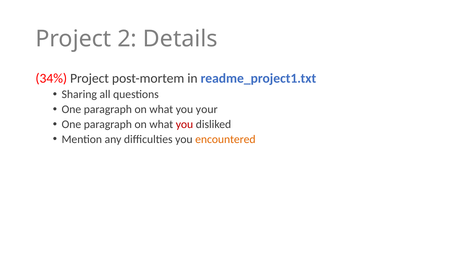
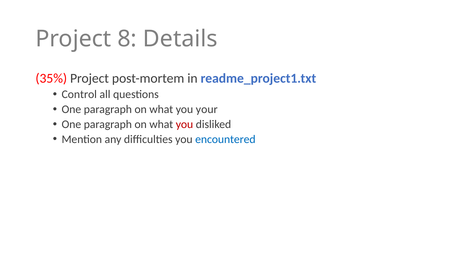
2: 2 -> 8 (127, 39)
34%: 34% -> 35% (51, 79)
Sharing: Sharing -> Control (79, 95)
encountered colour: orange -> blue (225, 140)
